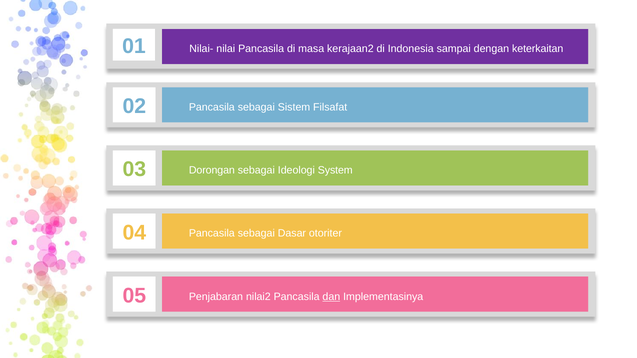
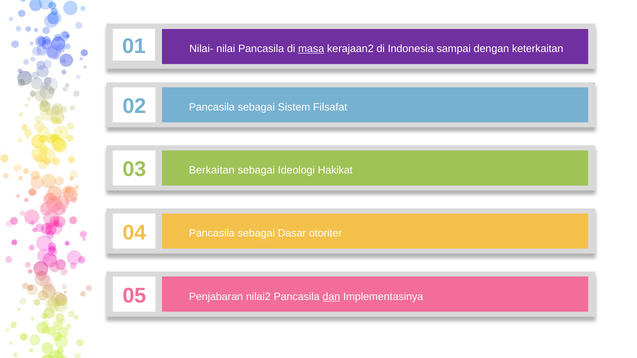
masa underline: none -> present (311, 49)
Dorongan: Dorongan -> Berkaitan (212, 171)
System: System -> Hakikat (335, 171)
